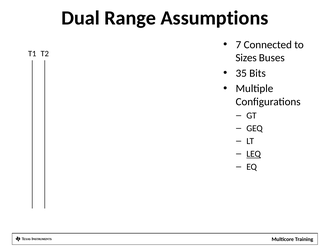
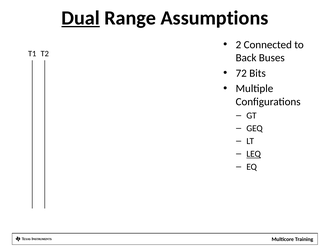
Dual underline: none -> present (81, 18)
7: 7 -> 2 (238, 45)
Sizes: Sizes -> Back (246, 58)
35: 35 -> 72 (241, 73)
